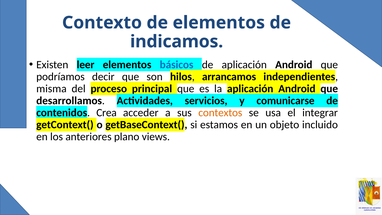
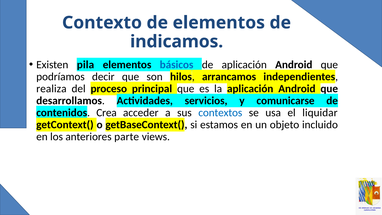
leer: leer -> pila (85, 65)
misma: misma -> realiza (51, 89)
contextos colour: orange -> blue (220, 113)
integrar: integrar -> liquidar (320, 113)
plano: plano -> parte (127, 137)
